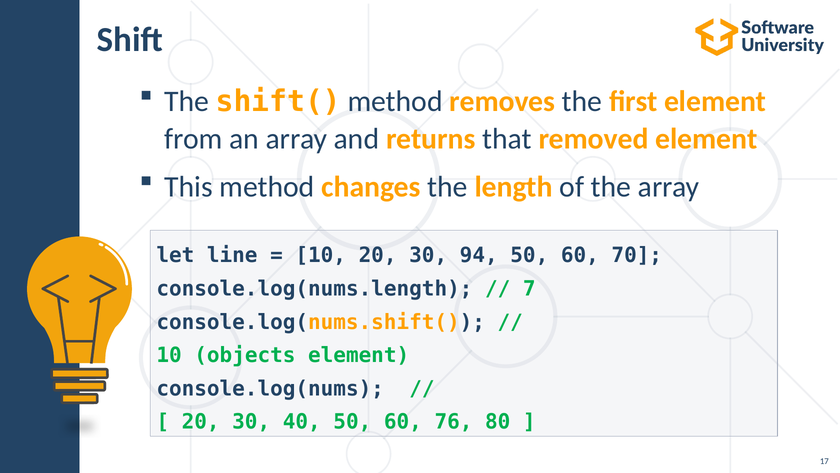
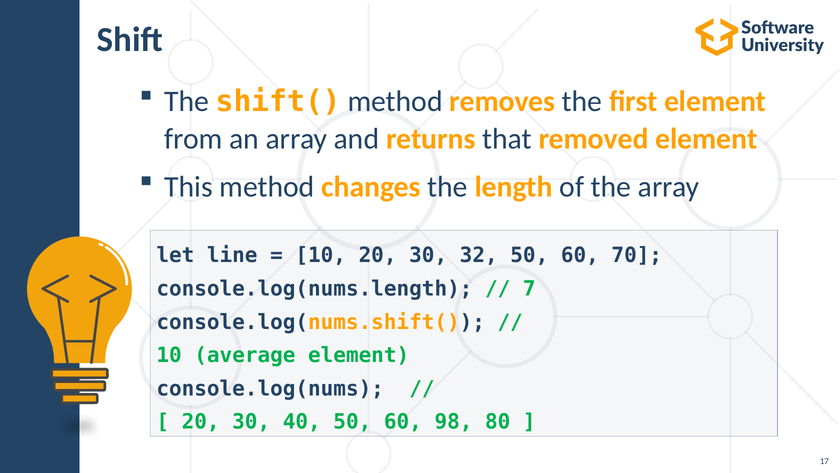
94: 94 -> 32 (479, 255)
objects: objects -> average (245, 355)
76: 76 -> 98 (453, 422)
